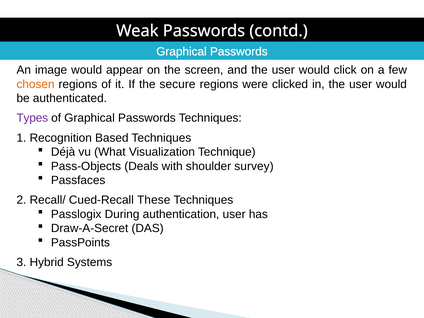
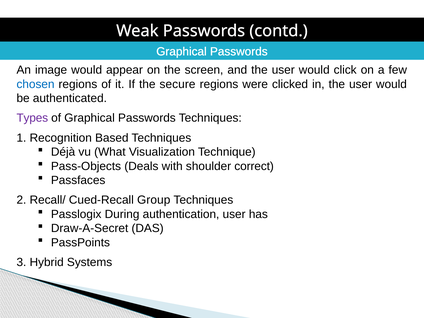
chosen colour: orange -> blue (36, 84)
survey: survey -> correct (254, 166)
These: These -> Group (154, 200)
